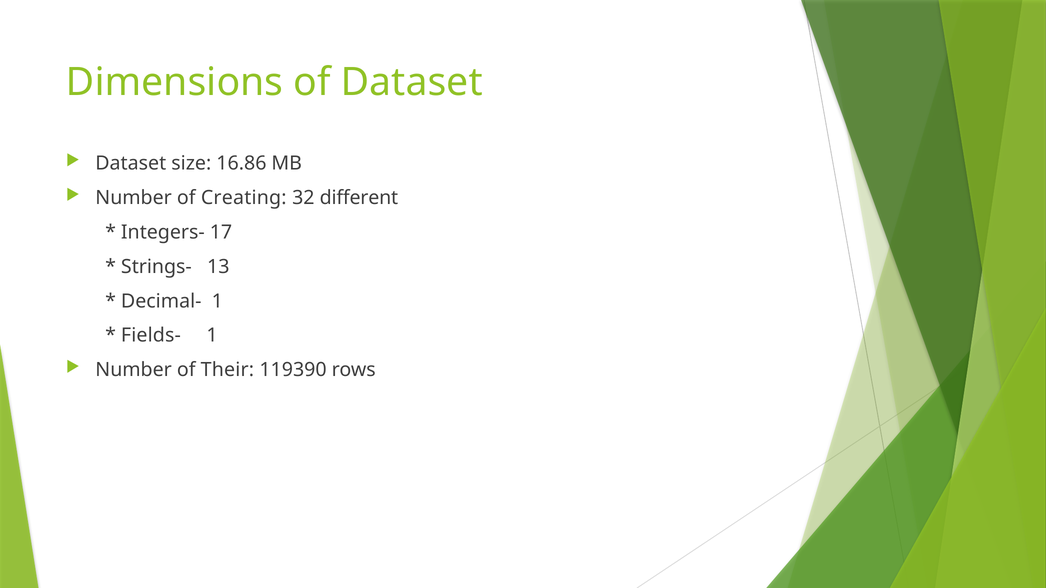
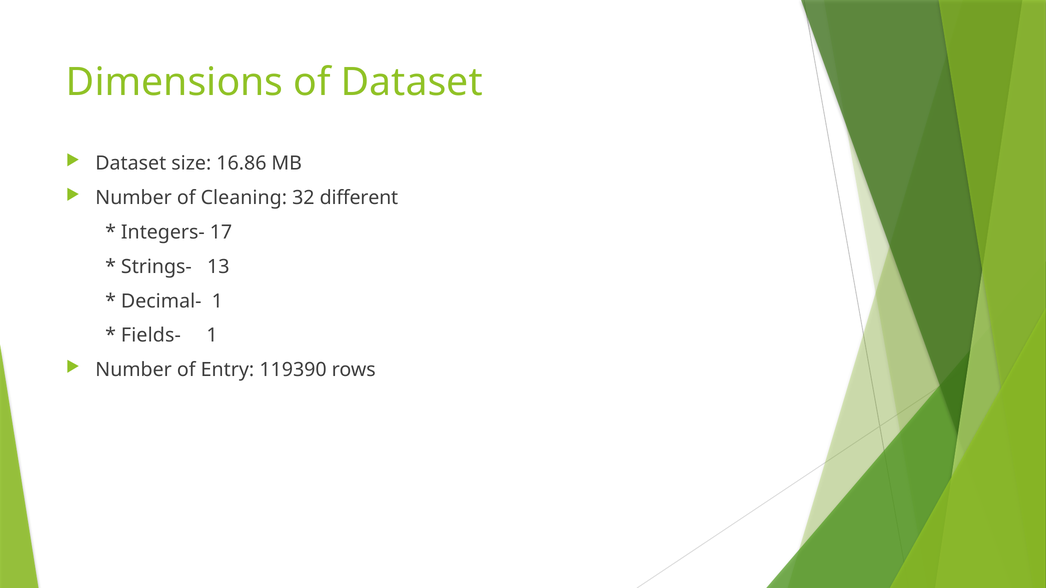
Creating: Creating -> Cleaning (244, 198)
Their: Their -> Entry (227, 370)
